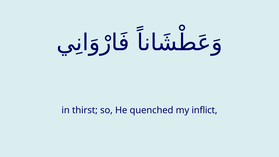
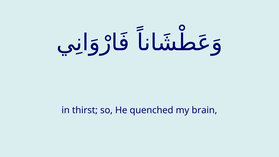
inflict: inflict -> brain (204, 110)
